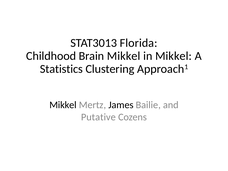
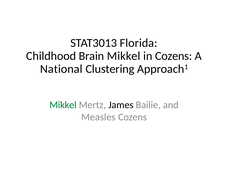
in Mikkel: Mikkel -> Cozens (174, 56)
Statistics: Statistics -> National (61, 69)
Mikkel colour: black -> green (63, 105)
Putative: Putative -> Measles (98, 117)
